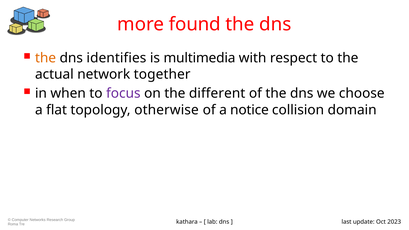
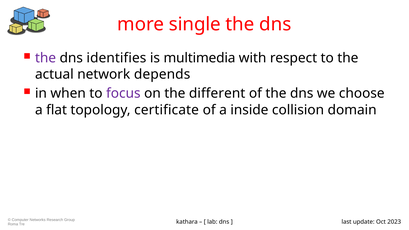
found: found -> single (195, 24)
the colour: orange -> purple (46, 58)
together: together -> depends (162, 74)
otherwise: otherwise -> certificate (167, 110)
notice: notice -> inside (249, 110)
